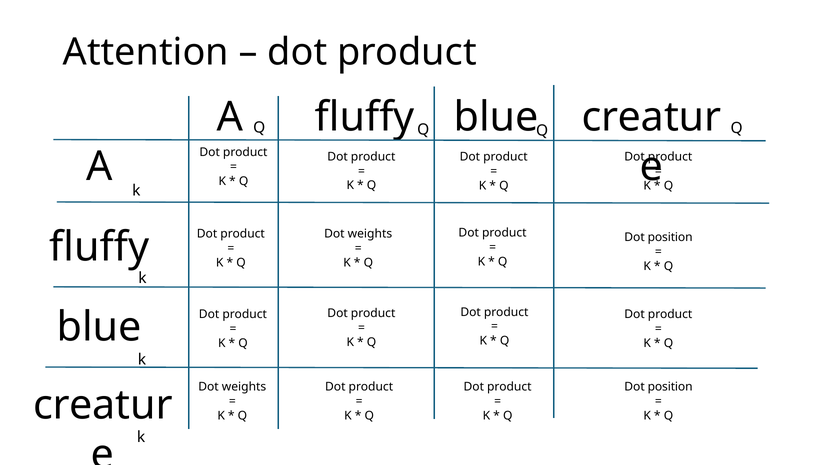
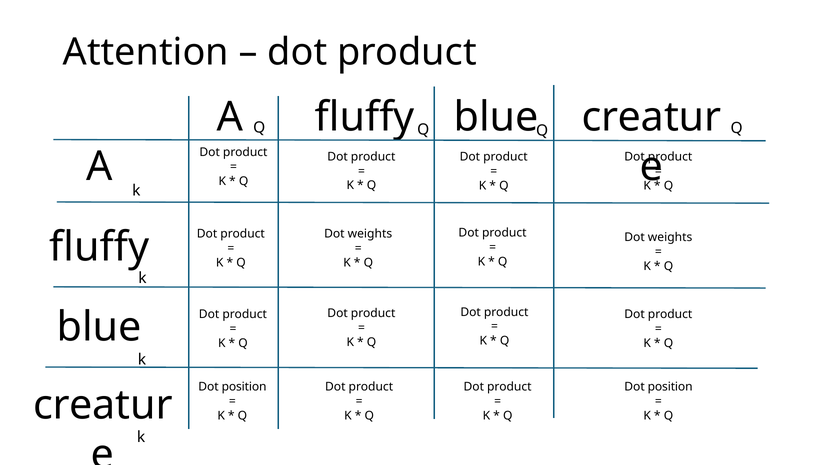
position: position -> weights (670, 237)
weights: weights -> position (244, 387)
